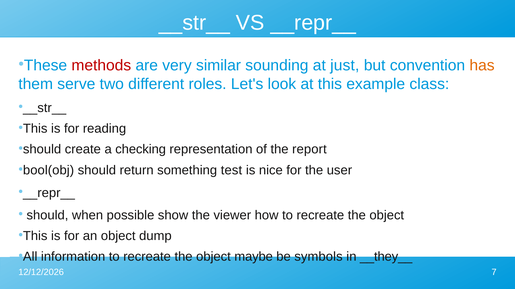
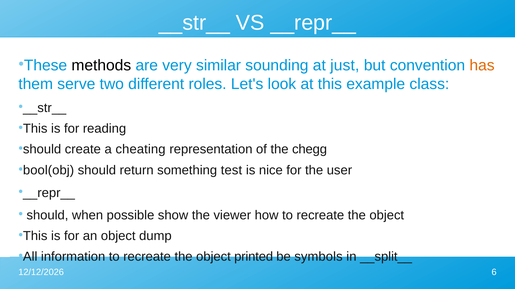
methods colour: red -> black (101, 66)
checking: checking -> cheating (141, 150)
report: report -> chegg (310, 150)
maybe: maybe -> printed (254, 257)
__they__: __they__ -> __split__ (386, 257)
7: 7 -> 6 (494, 273)
